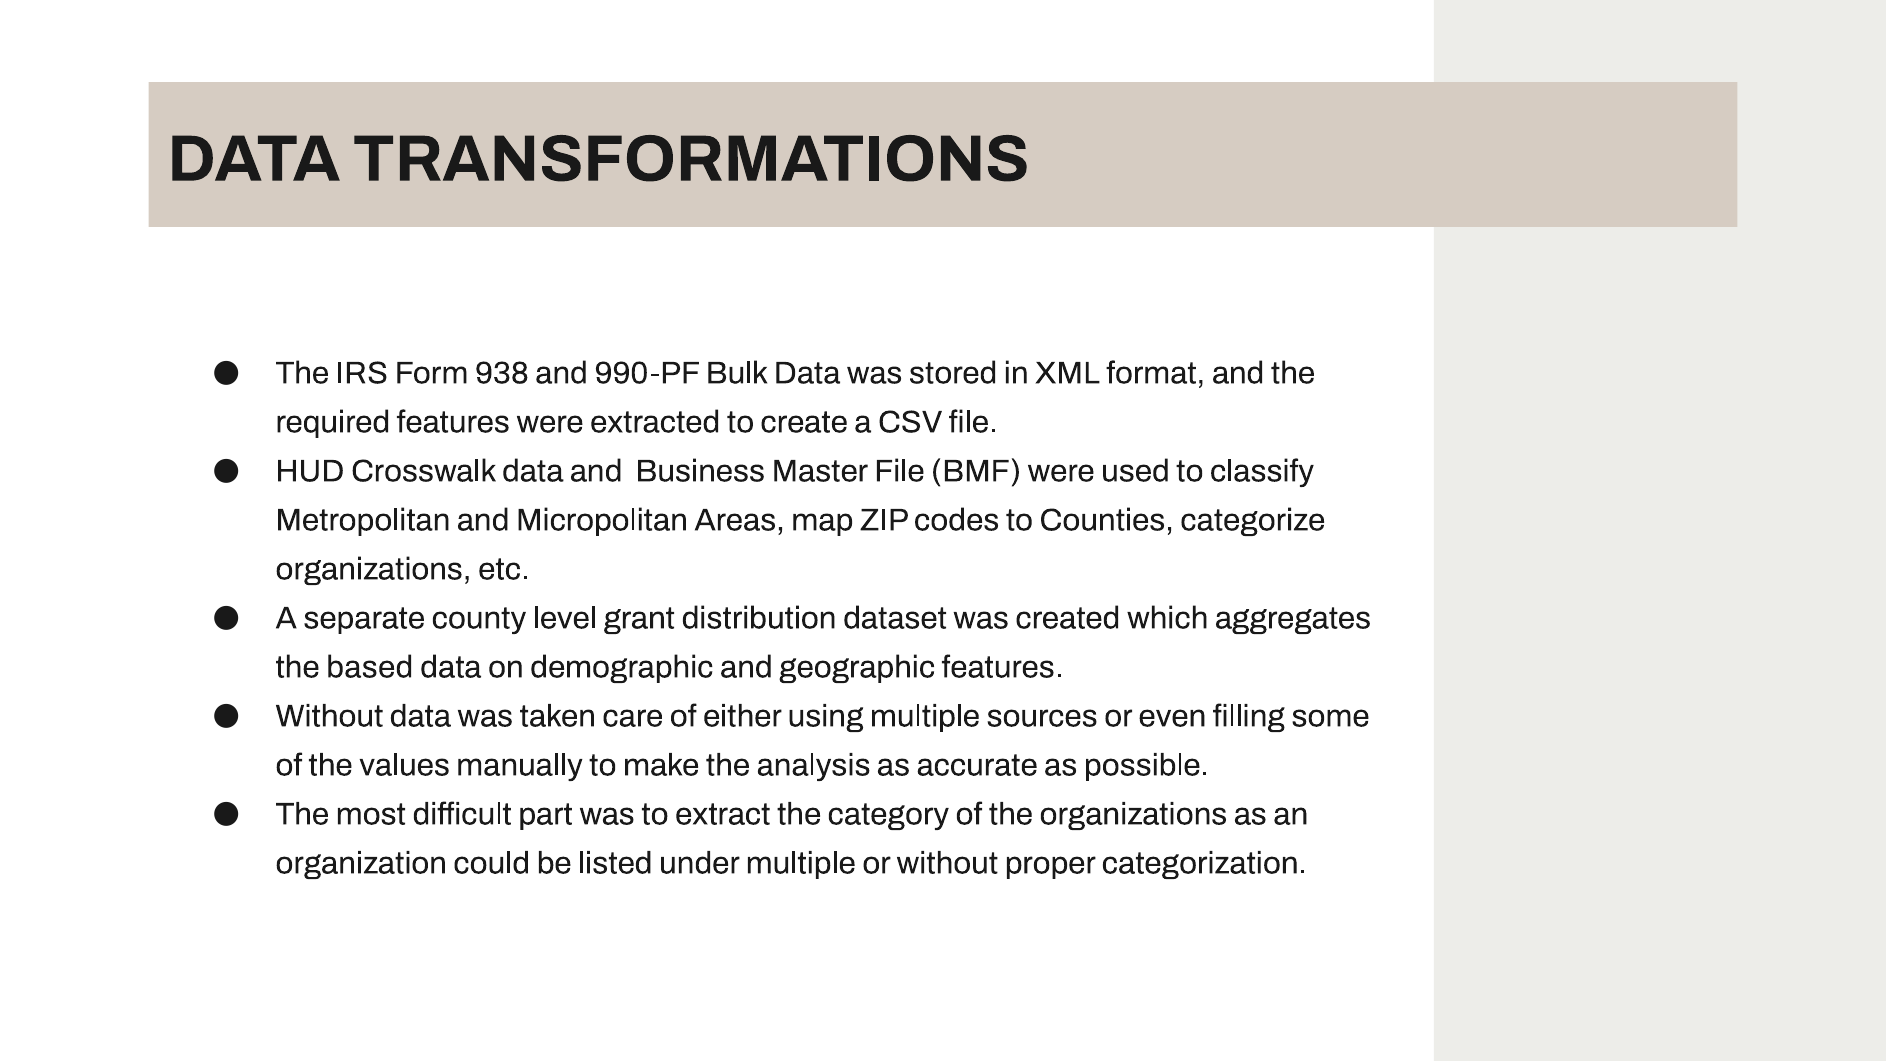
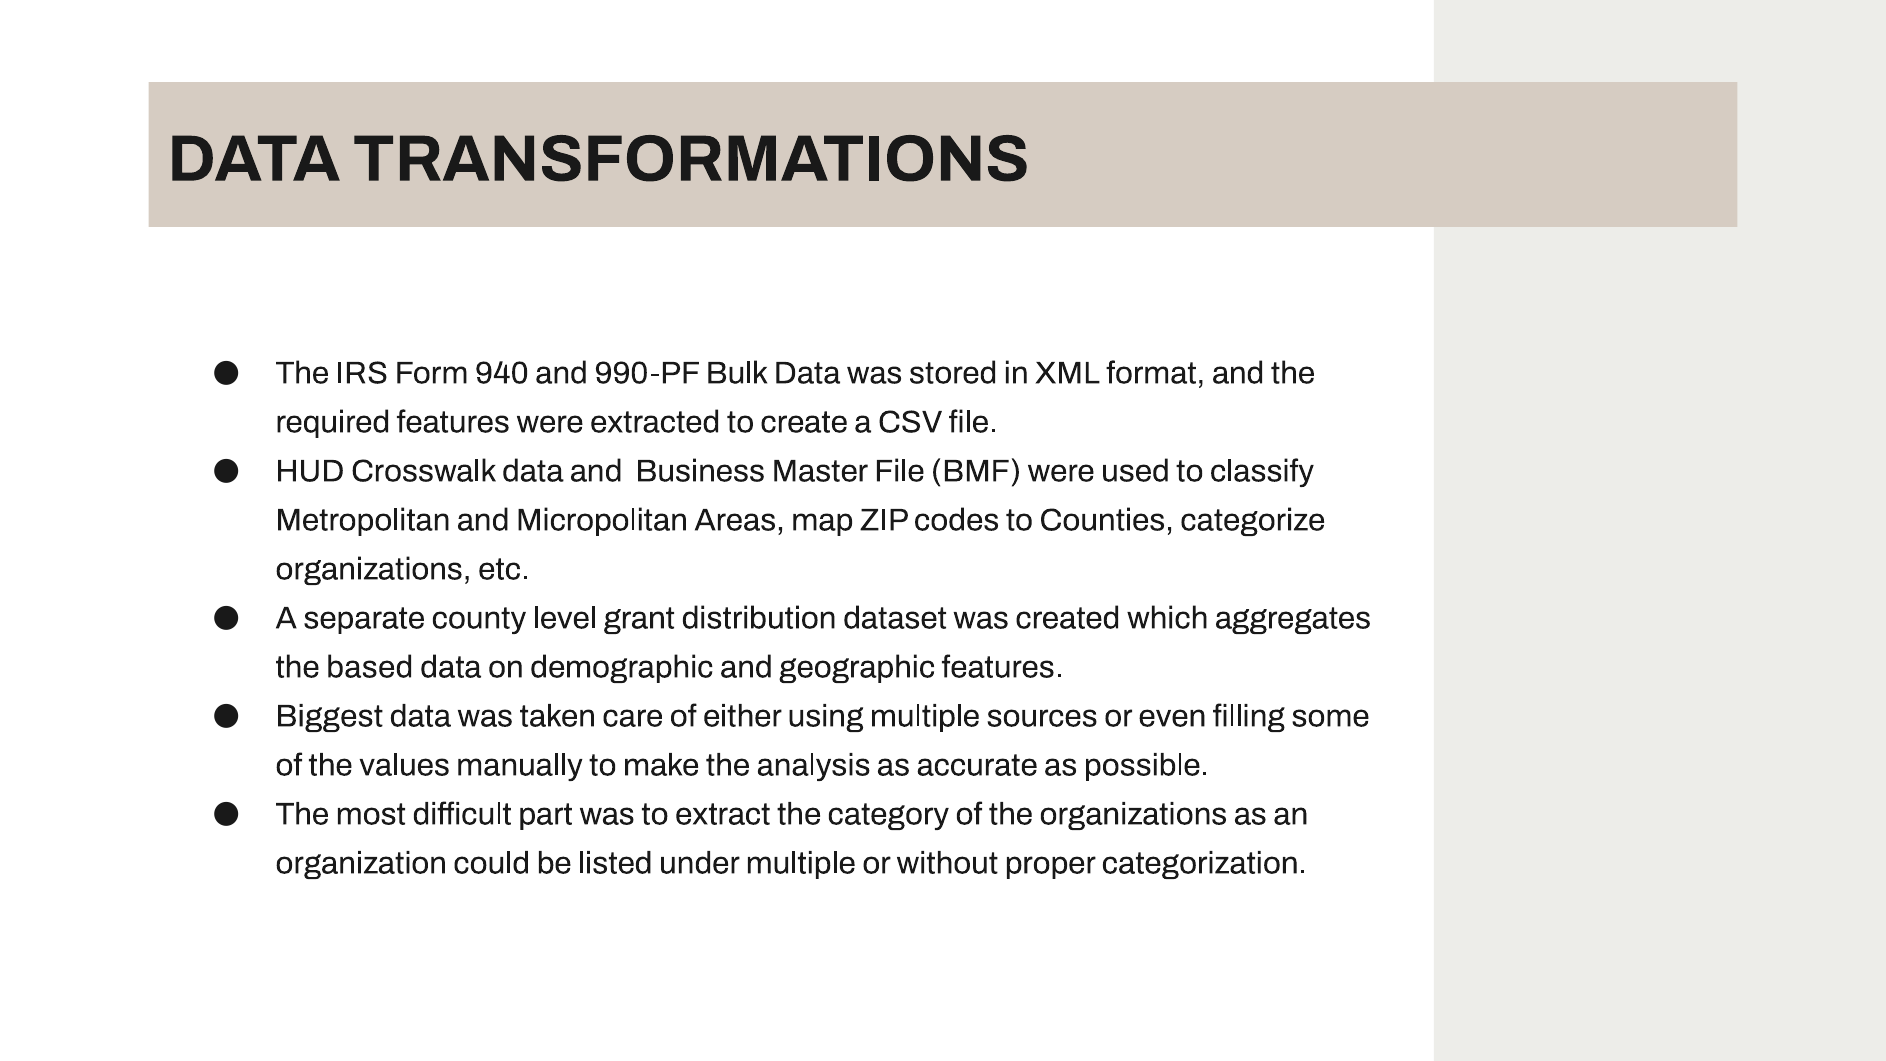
938: 938 -> 940 (502, 373)
Without: Without -> Biggest (329, 716)
